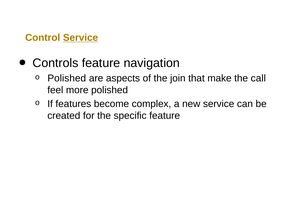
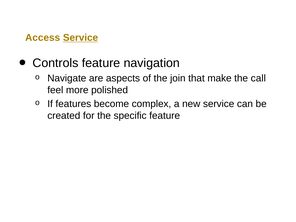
Control: Control -> Access (43, 38)
Polished: Polished -> Navigate (67, 78)
